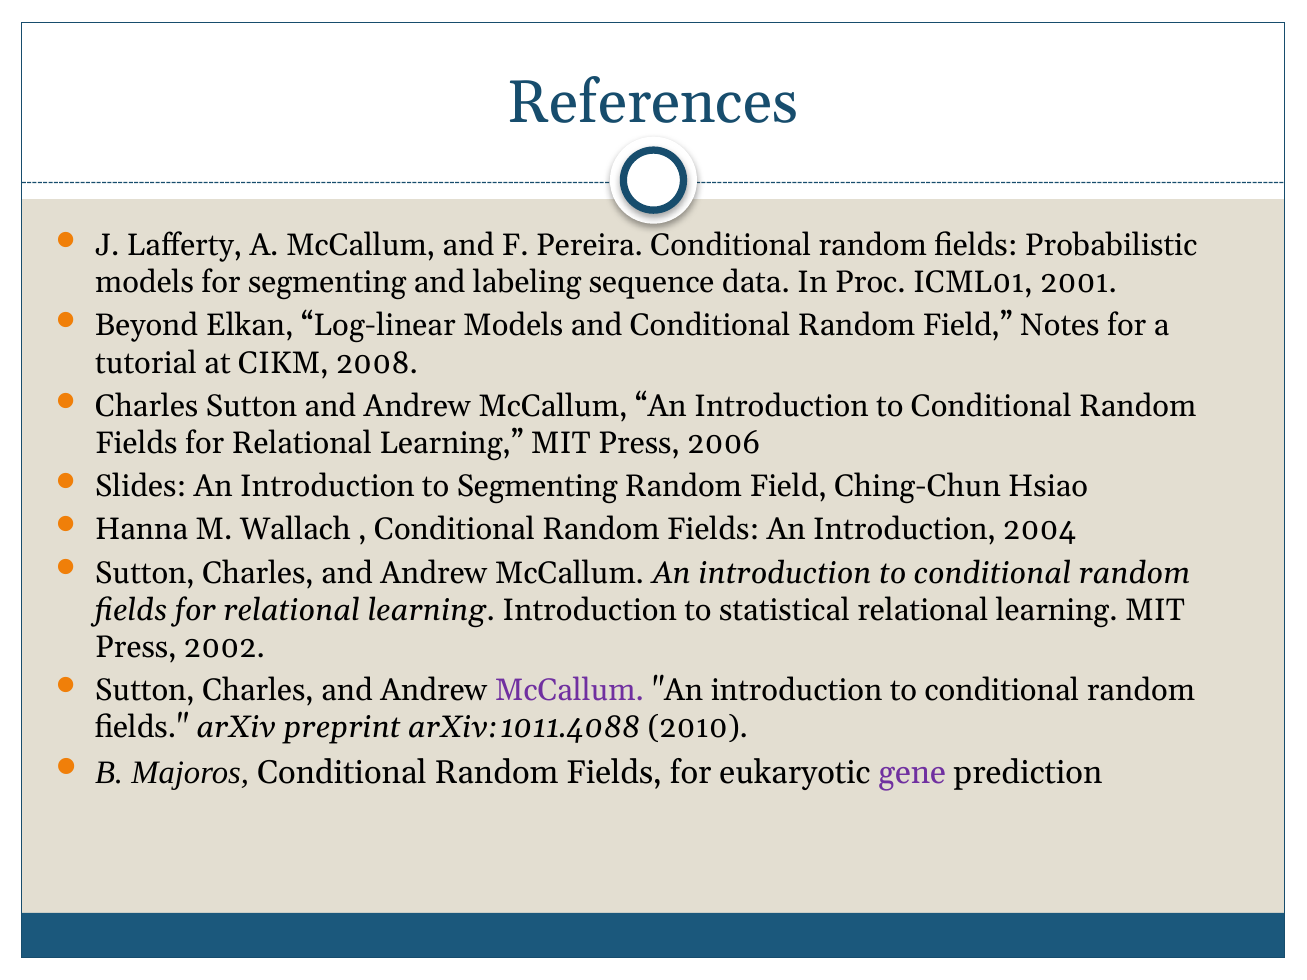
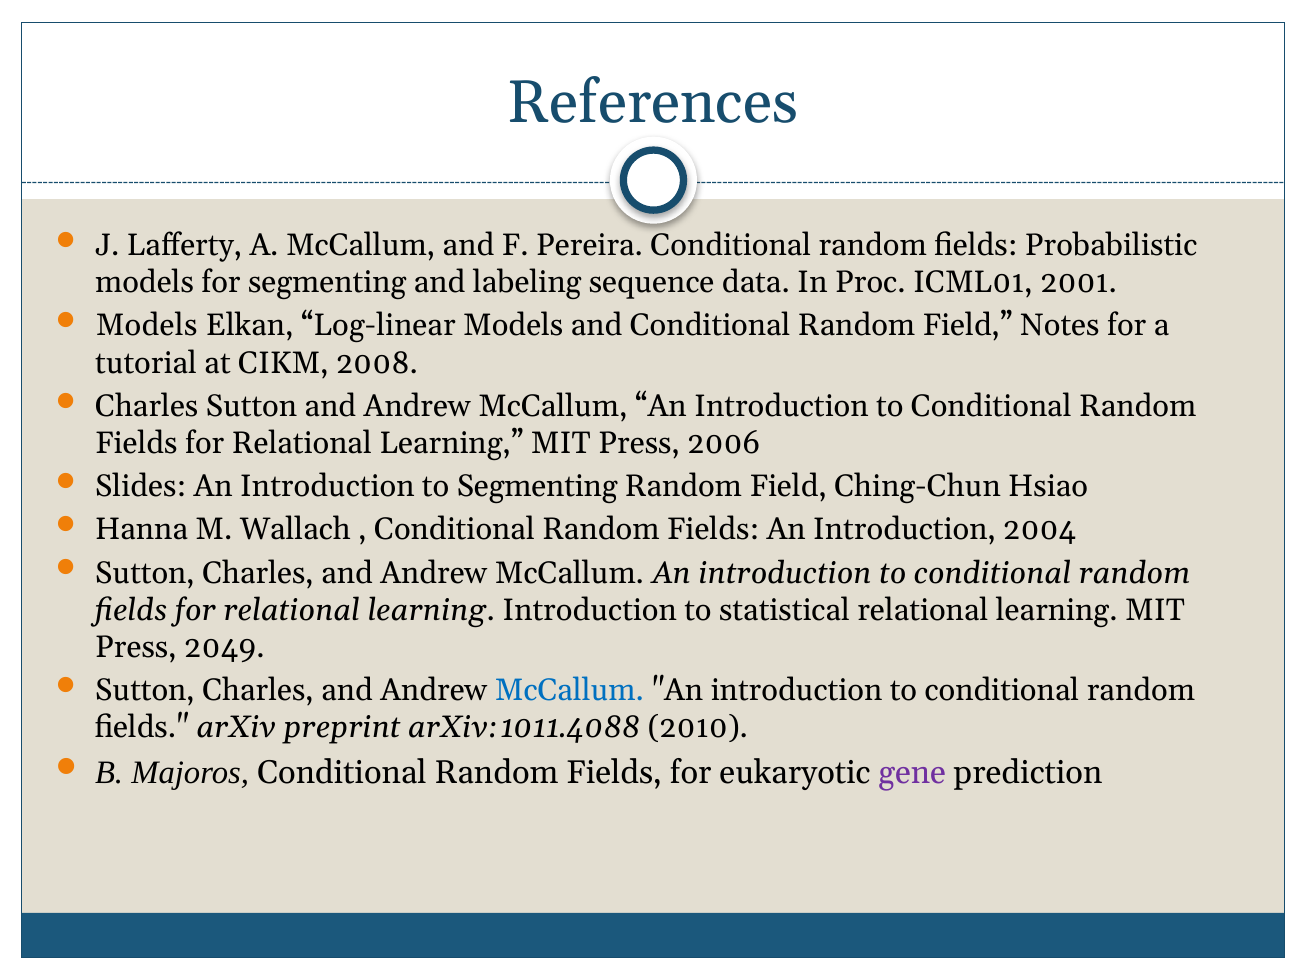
Beyond: Beyond -> Models (147, 326)
2002: 2002 -> 2049 (224, 647)
McCallum colour: purple -> blue (569, 691)
